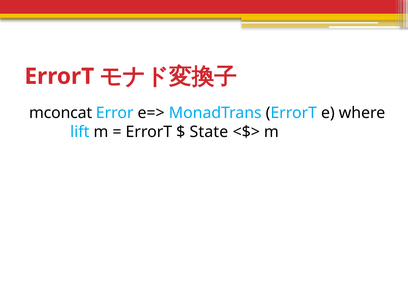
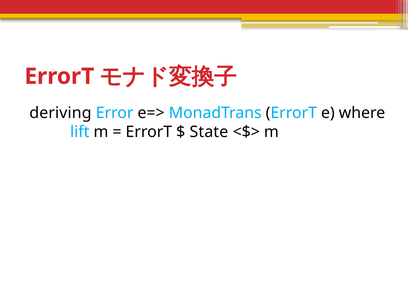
mconcat: mconcat -> deriving (60, 113)
